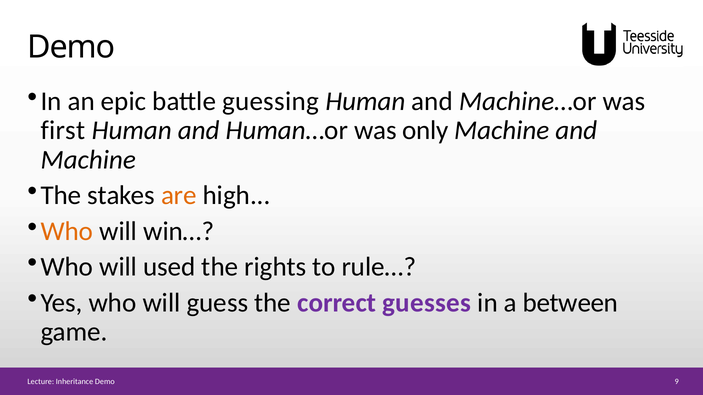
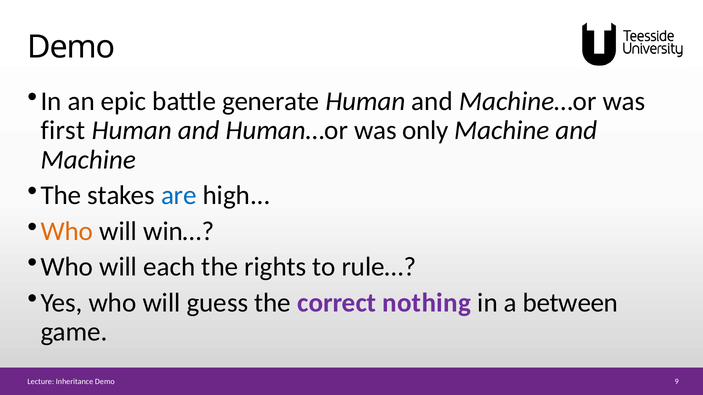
guessing: guessing -> generate (271, 101)
are colour: orange -> blue (179, 196)
used: used -> each (169, 267)
guesses: guesses -> nothing (427, 303)
